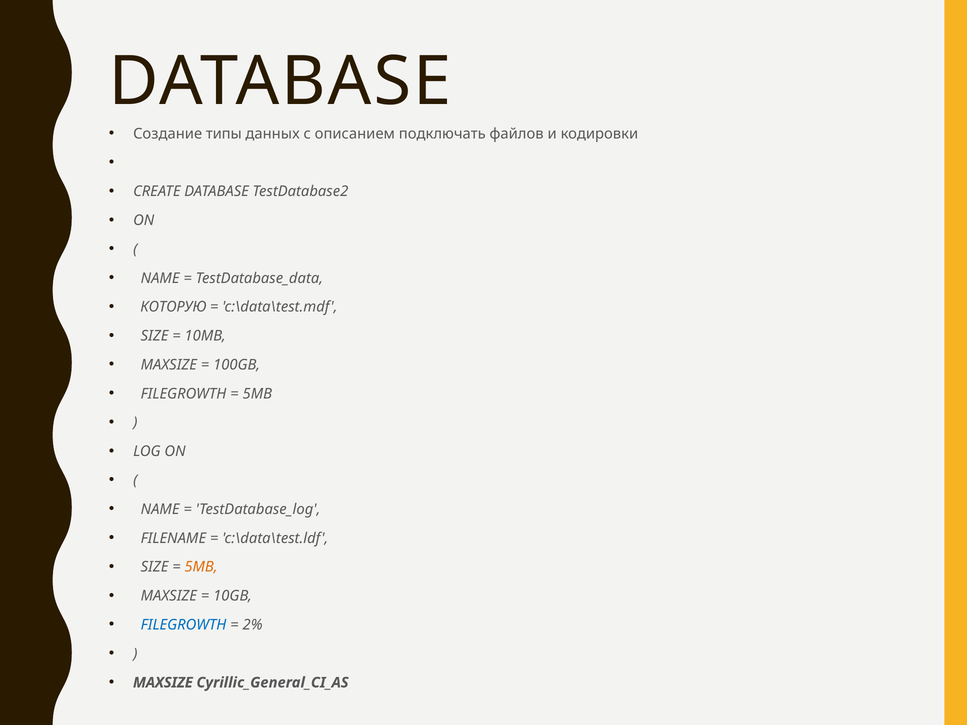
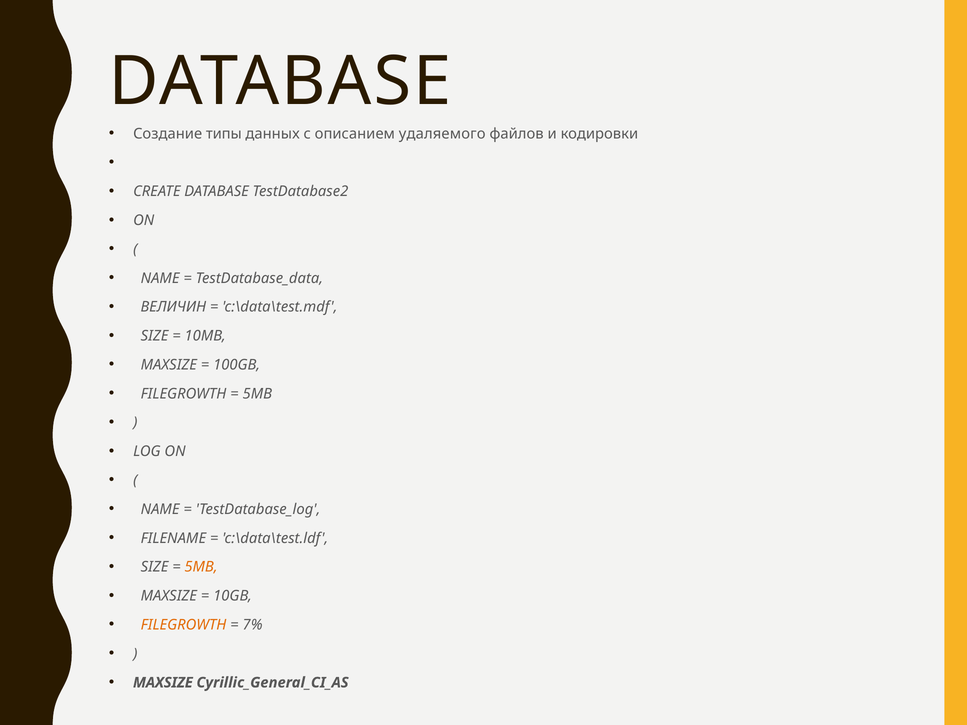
подключать: подключать -> удаляемого (442, 134)
КОТОРУЮ: КОТОРУЮ -> ВЕЛИЧИН (173, 307)
FILEGROWTH colour: blue -> orange (184, 625)
2%: 2% -> 7% (253, 625)
